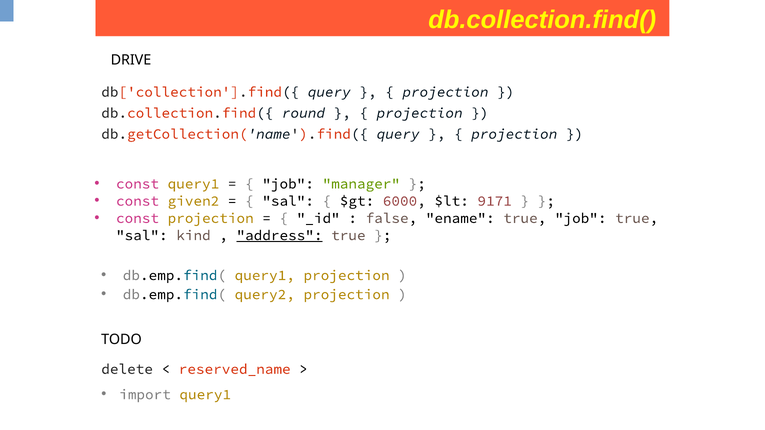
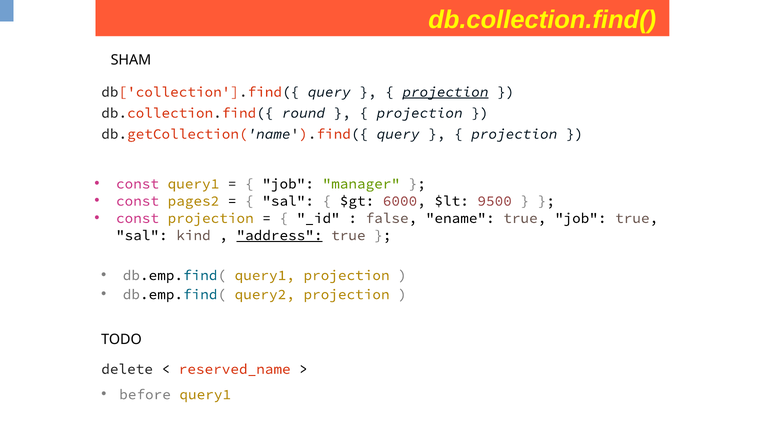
DRIVE: DRIVE -> SHAM (131, 60)
projection underline: none -> present (446, 92)
given2: given2 -> pages2 (193, 201)
9171: 9171 -> 9500 (495, 201)
import: import -> before (145, 395)
